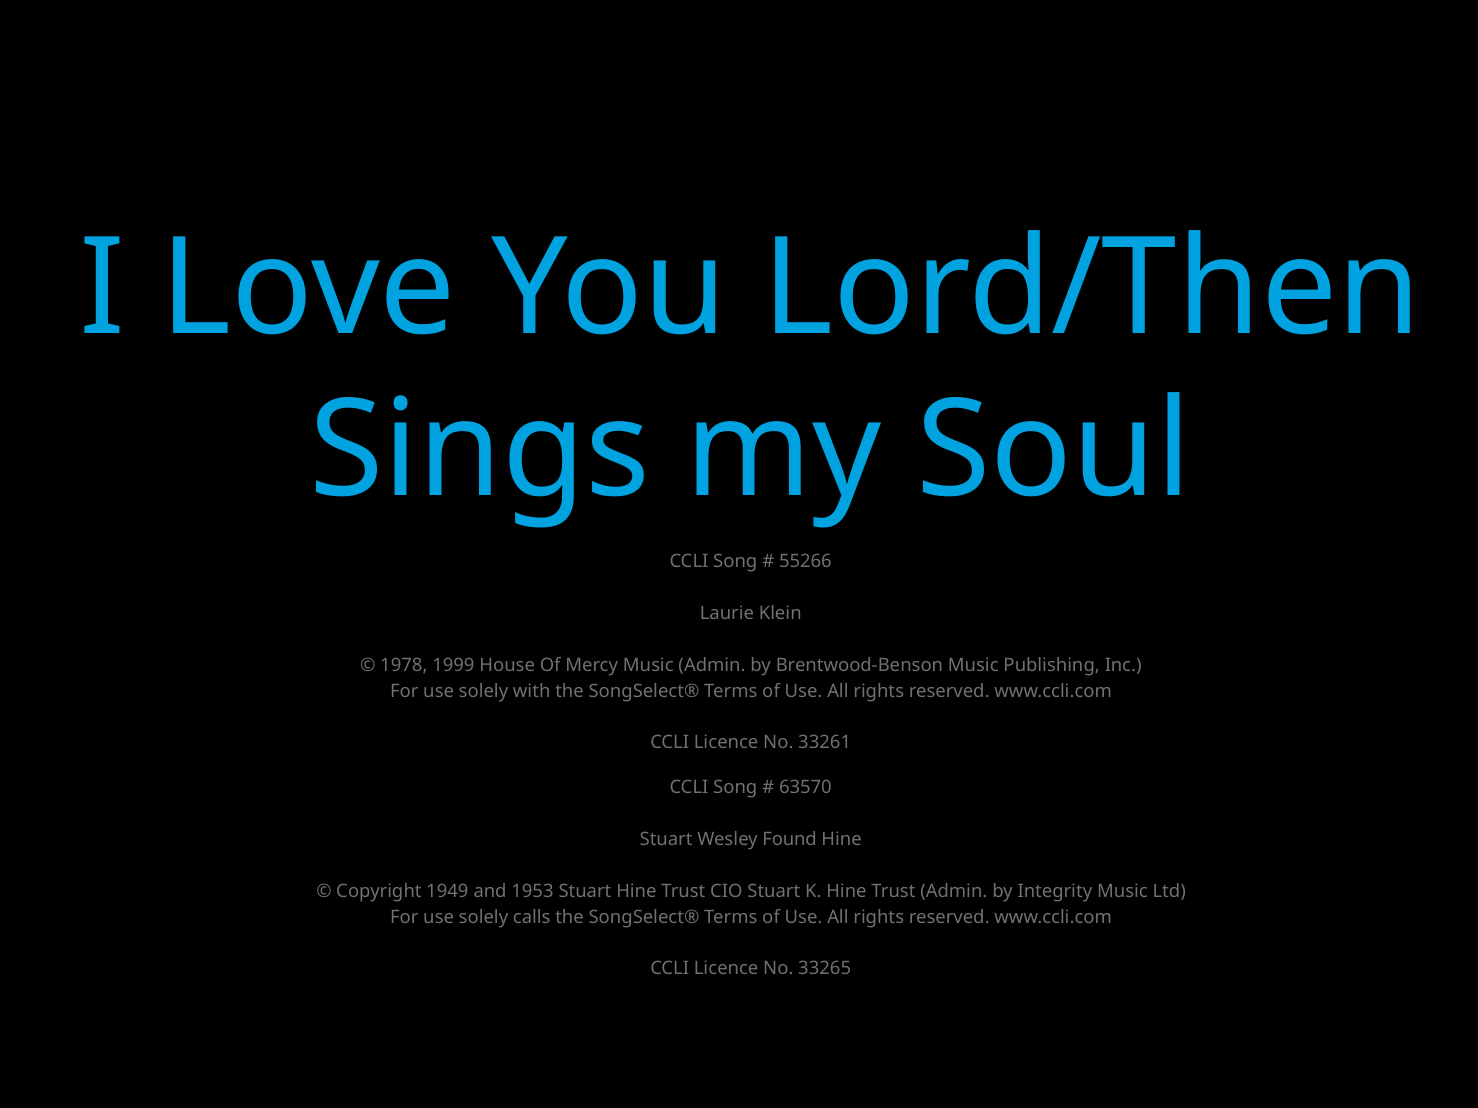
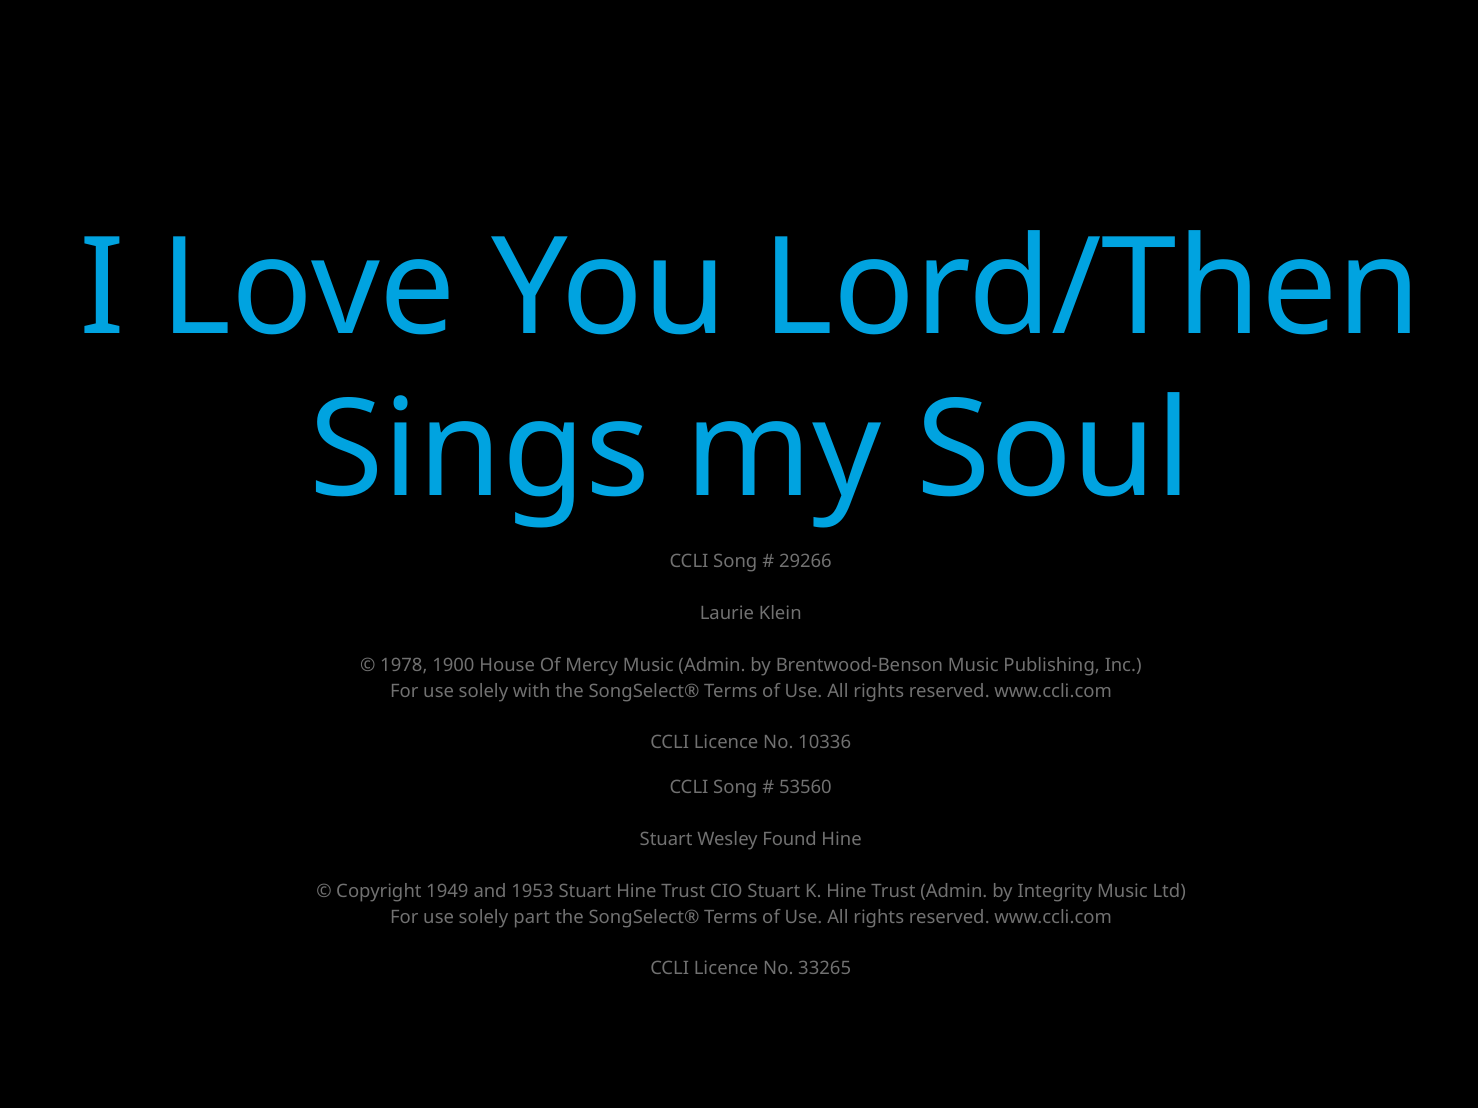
55266: 55266 -> 29266 (805, 562)
1999: 1999 -> 1900 (453, 665)
33261: 33261 -> 10336 (825, 743)
63570: 63570 -> 53560 (805, 788)
calls: calls -> part (532, 917)
